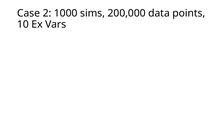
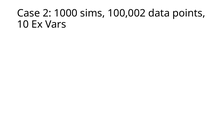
200,000: 200,000 -> 100,002 (127, 13)
